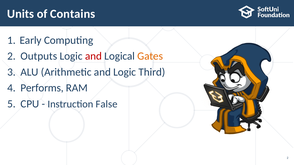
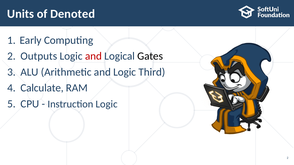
Contains: Contains -> Denoted (73, 14)
Gates colour: orange -> black (150, 56)
Performs: Performs -> Calculate (42, 88)
Instruction False: False -> Logic (107, 104)
